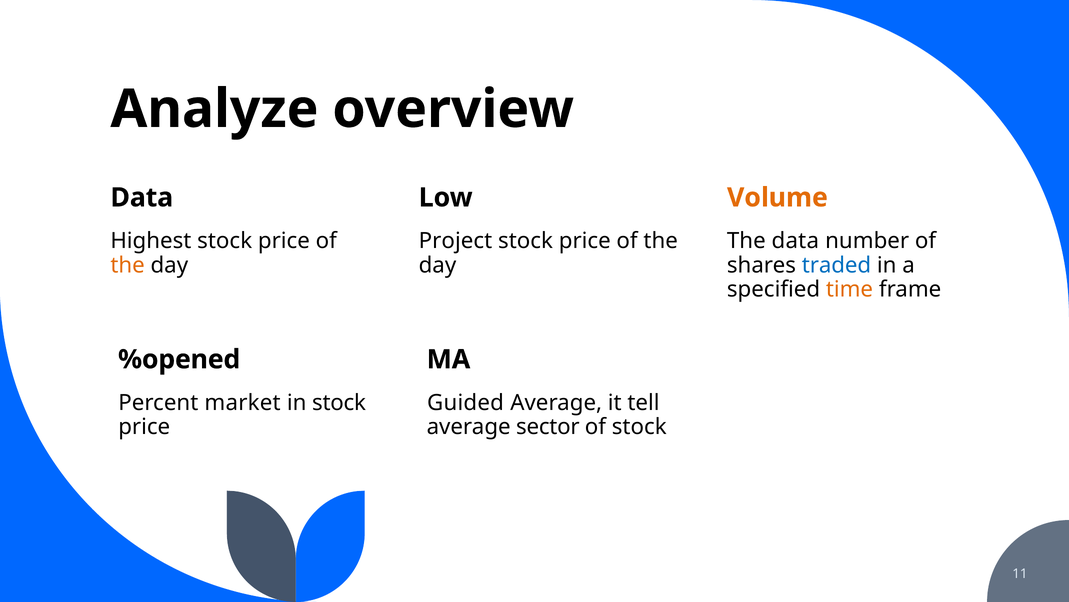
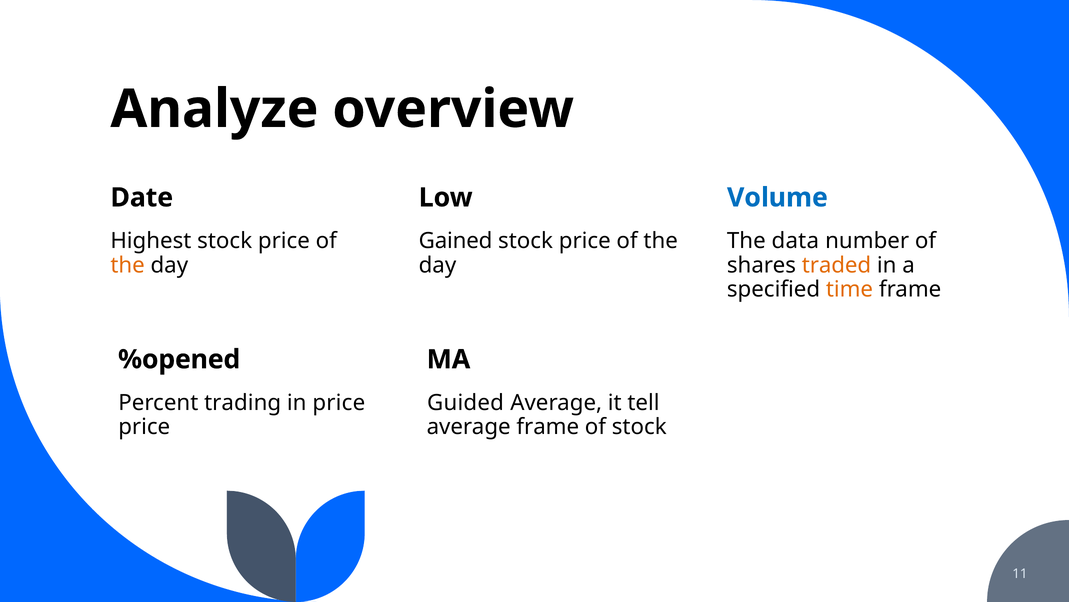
Data: Data -> Date (142, 197)
Volume colour: orange -> blue (777, 197)
Project: Project -> Gained (456, 241)
traded colour: blue -> orange (837, 265)
market: market -> trading (243, 402)
in stock: stock -> price (339, 402)
average sector: sector -> frame (548, 427)
